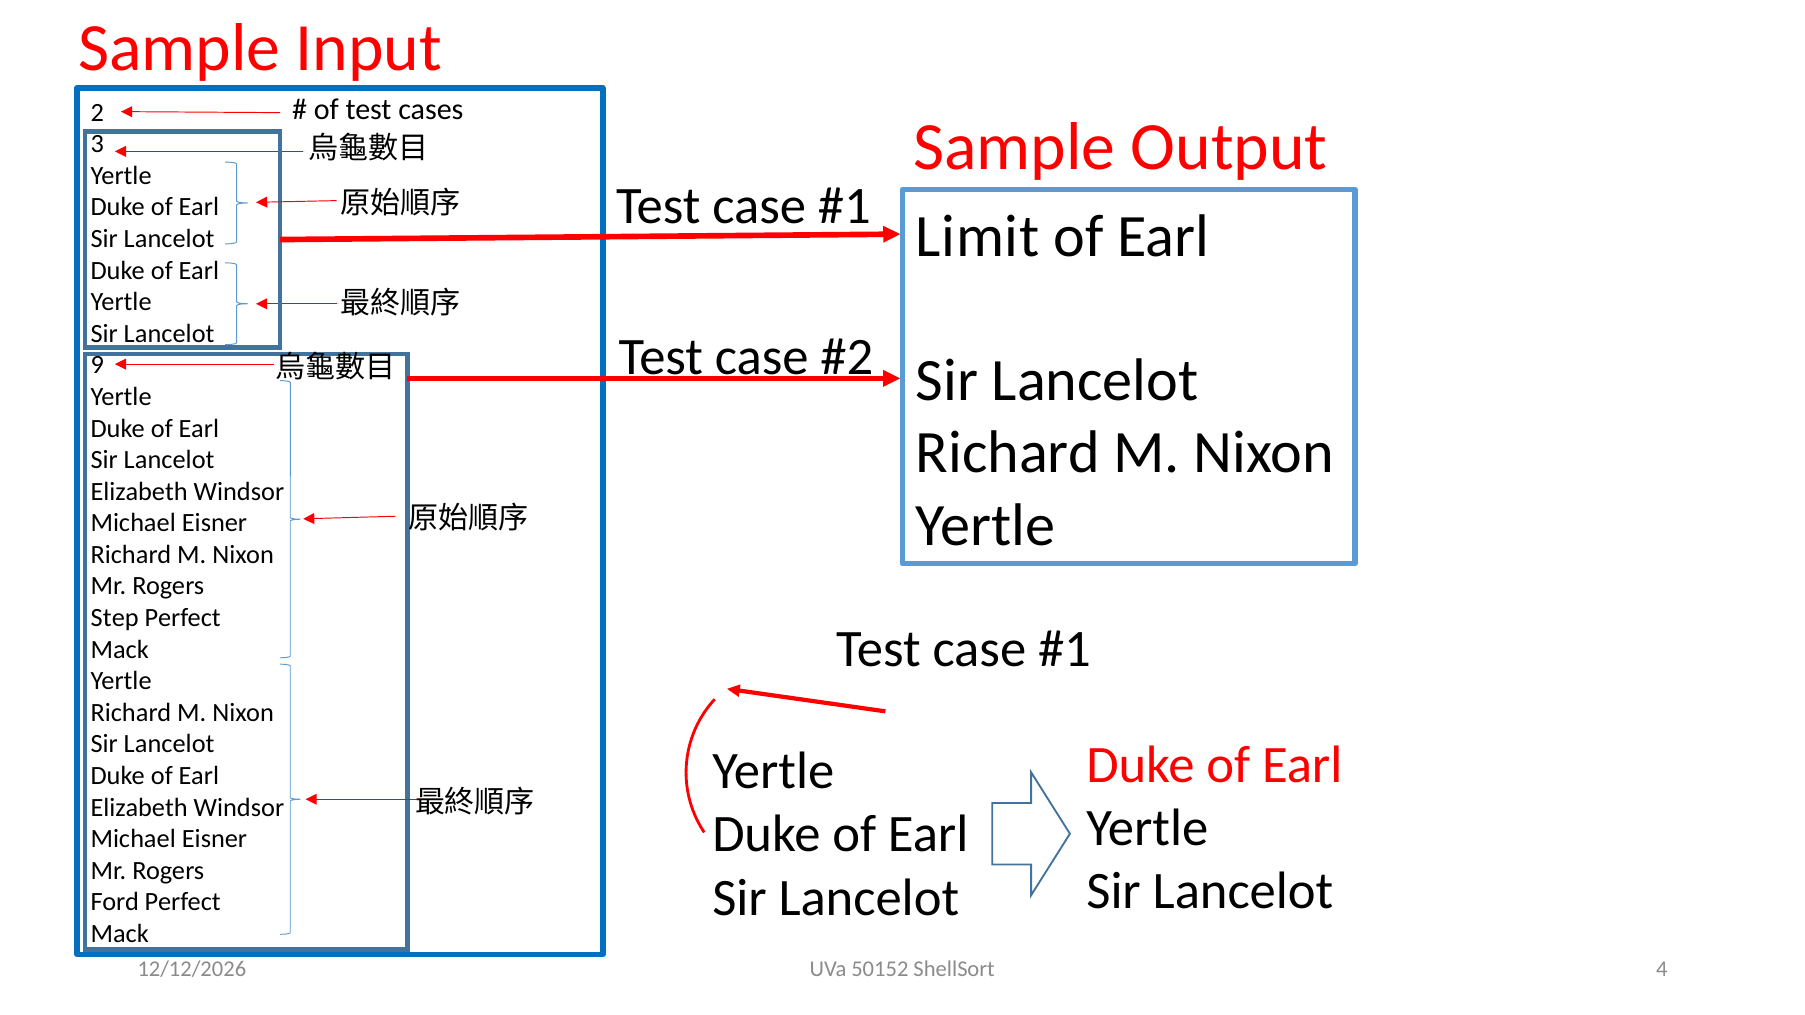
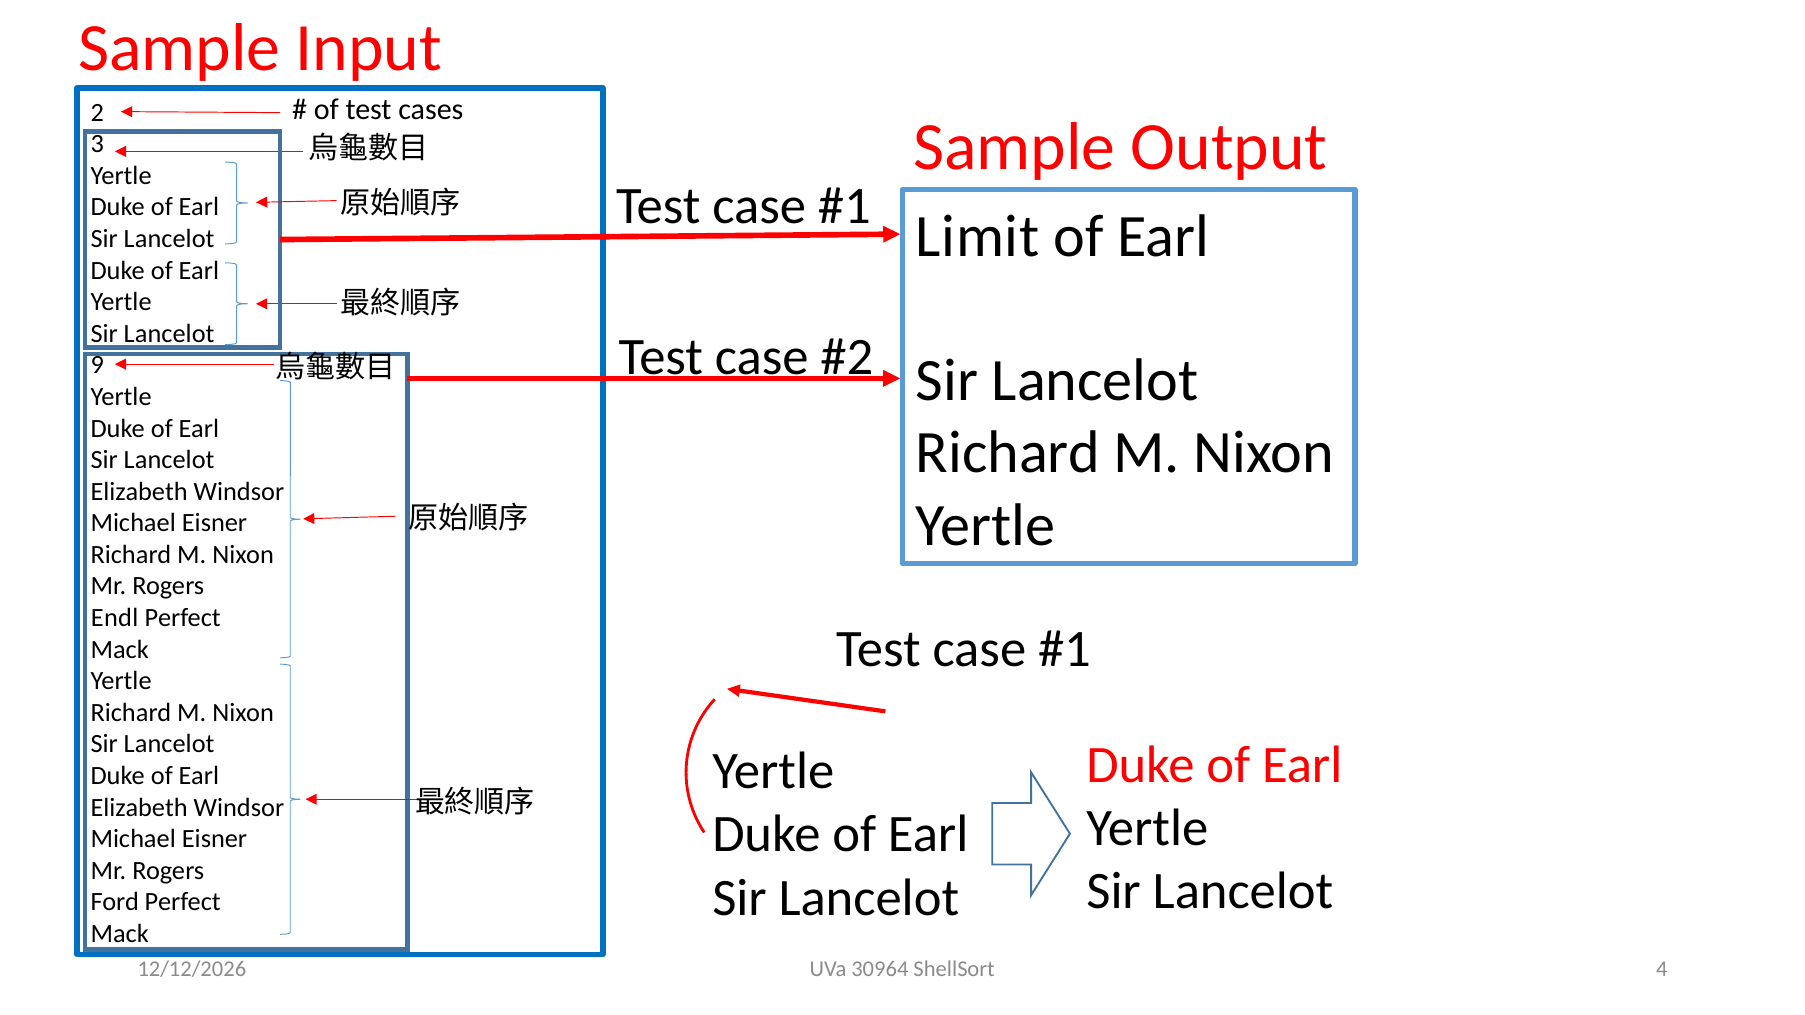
Step: Step -> Endl (115, 618)
50152: 50152 -> 30964 (880, 969)
